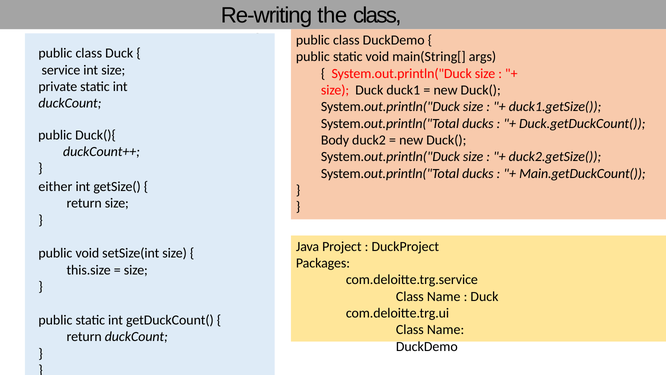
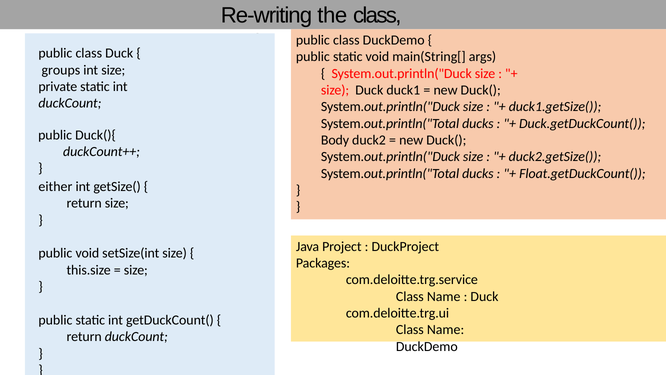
service: service -> groups (61, 70)
Main.getDuckCount(: Main.getDuckCount( -> Float.getDuckCount( (582, 173)
